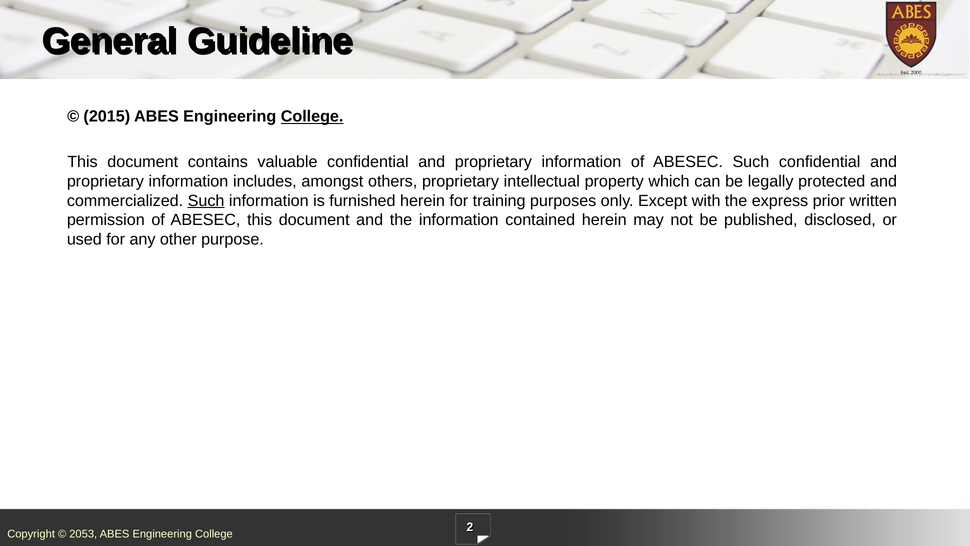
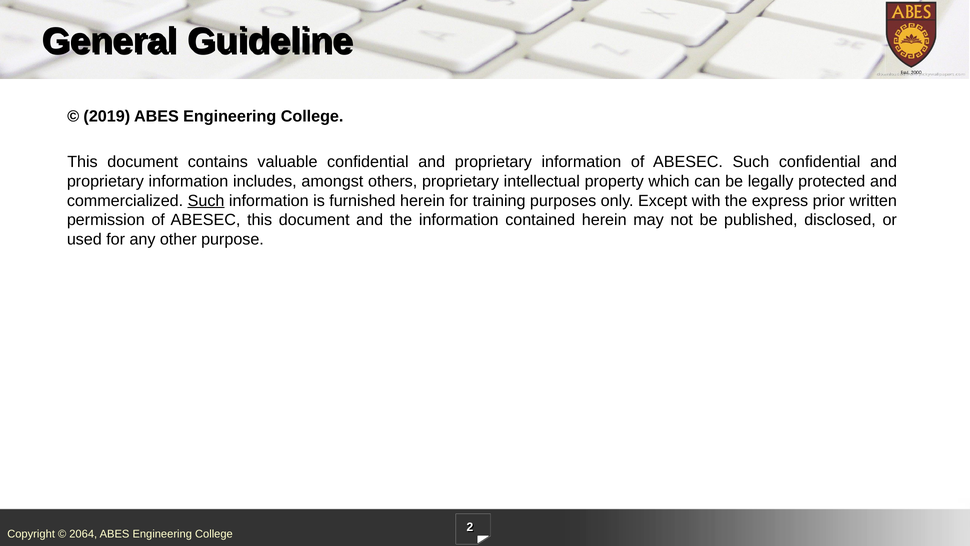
2015: 2015 -> 2019 (107, 117)
College underline: present -> none (312, 117)
2053: 2053 -> 2064 (83, 534)
